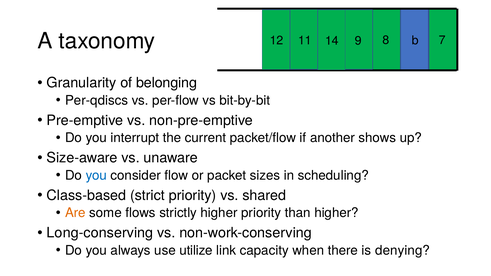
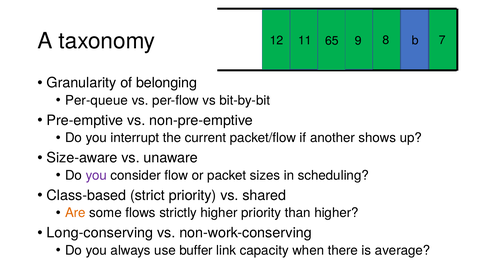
14: 14 -> 65 (332, 41)
Per-qdiscs: Per-qdiscs -> Per-queue (97, 100)
you colour: blue -> purple (96, 175)
utilize: utilize -> buffer (196, 251)
denying: denying -> average (403, 251)
